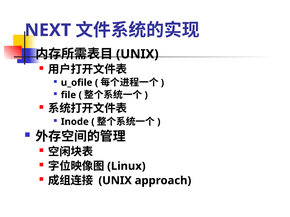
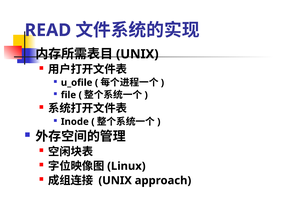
NEXT: NEXT -> READ (48, 30)
